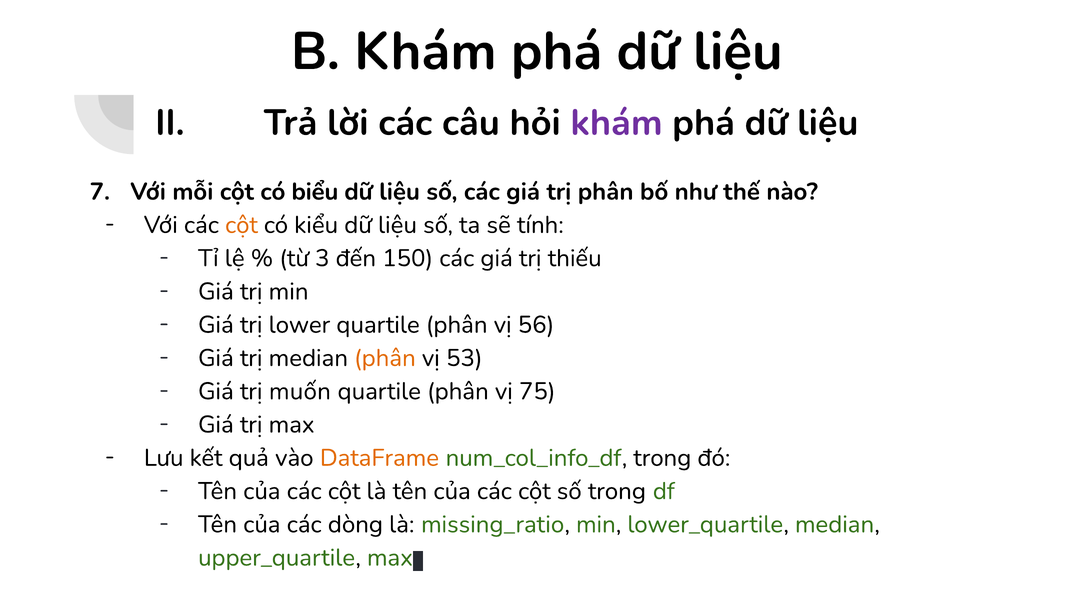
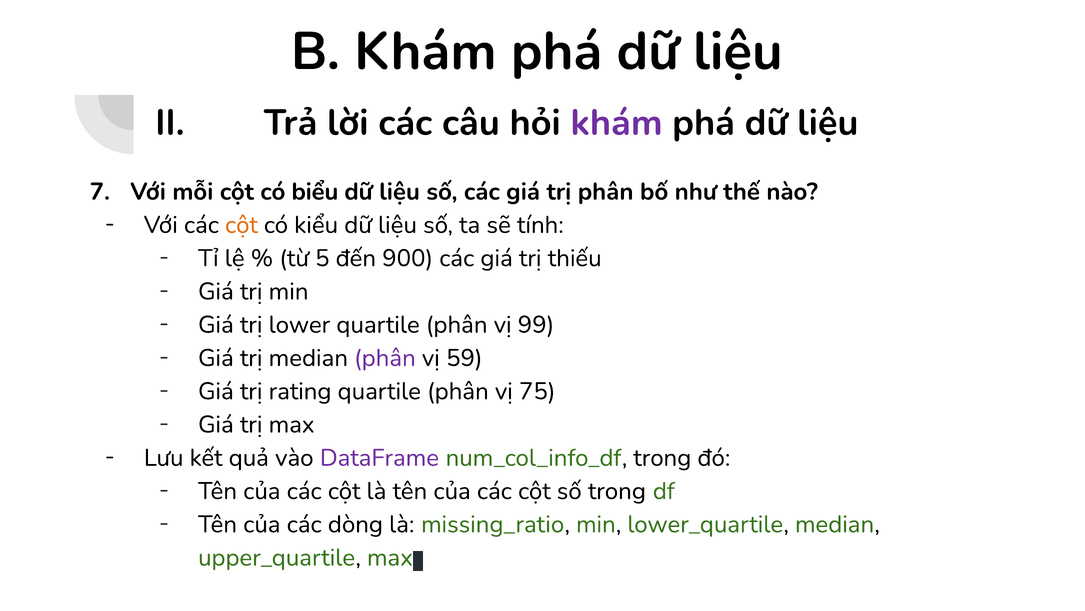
3: 3 -> 5 (322, 258)
150: 150 -> 900 (408, 258)
56: 56 -> 99 (536, 324)
phân colour: orange -> purple (385, 358)
53: 53 -> 59 (464, 358)
muốn: muốn -> rating (300, 391)
DataFrame colour: orange -> purple (379, 457)
